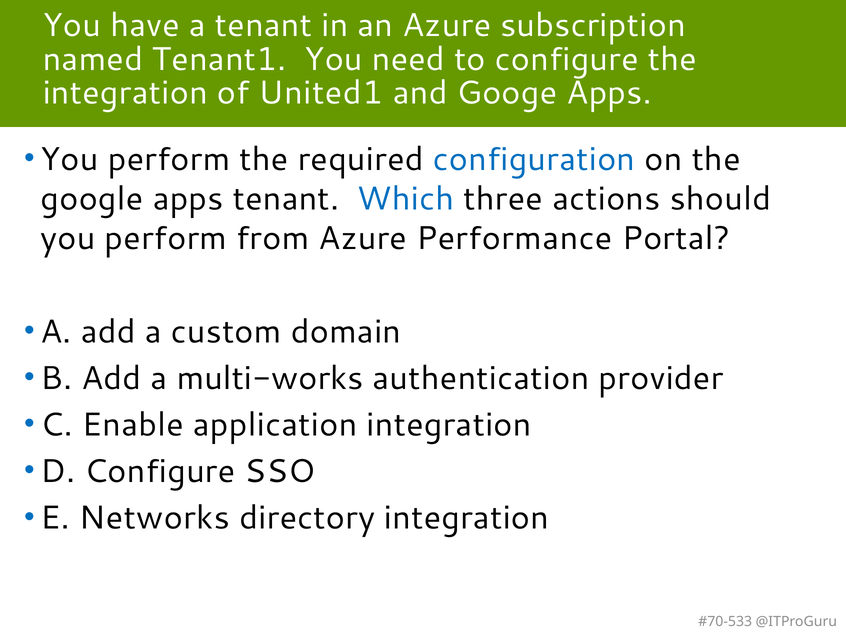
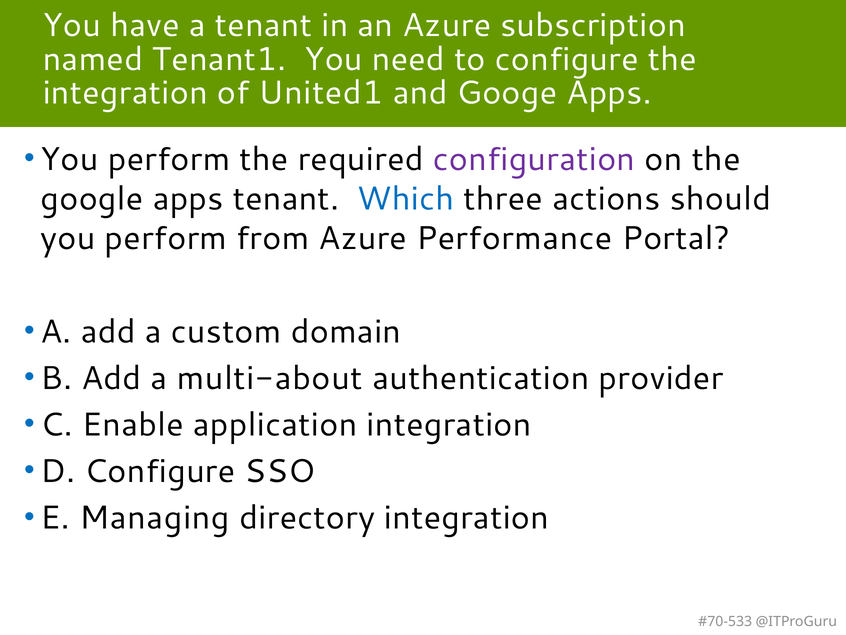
configuration colour: blue -> purple (534, 159)
multi-works: multi-works -> multi-about (270, 378)
Networks: Networks -> Managing (154, 518)
